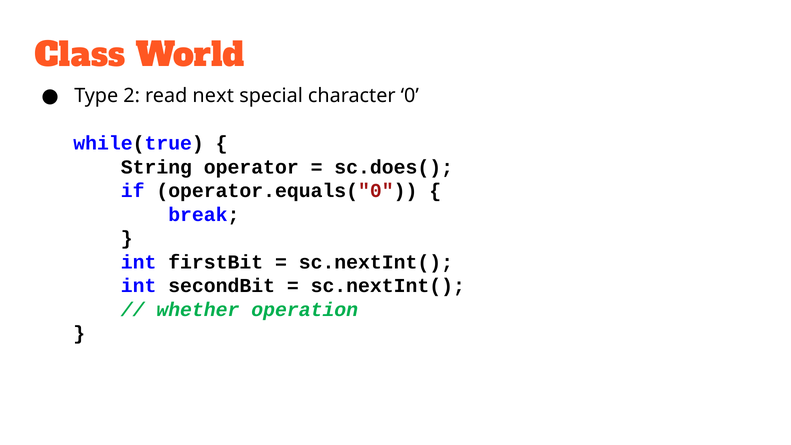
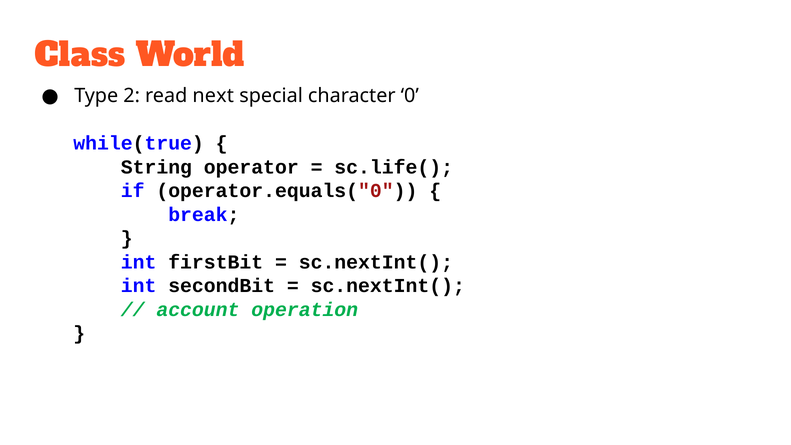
sc.does(: sc.does( -> sc.life( (394, 167)
whether: whether -> account (198, 310)
